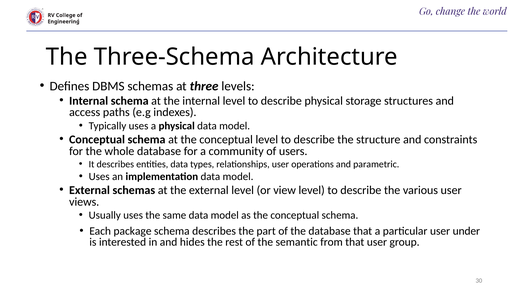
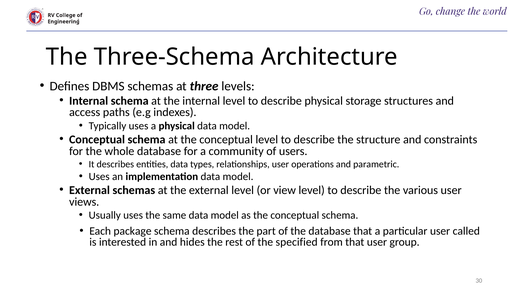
under: under -> called (466, 231)
semantic: semantic -> specified (297, 242)
